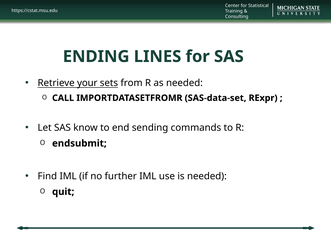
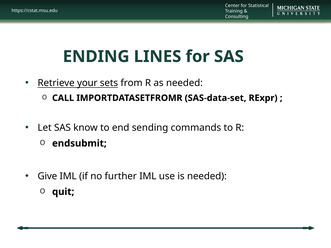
Find: Find -> Give (47, 176)
